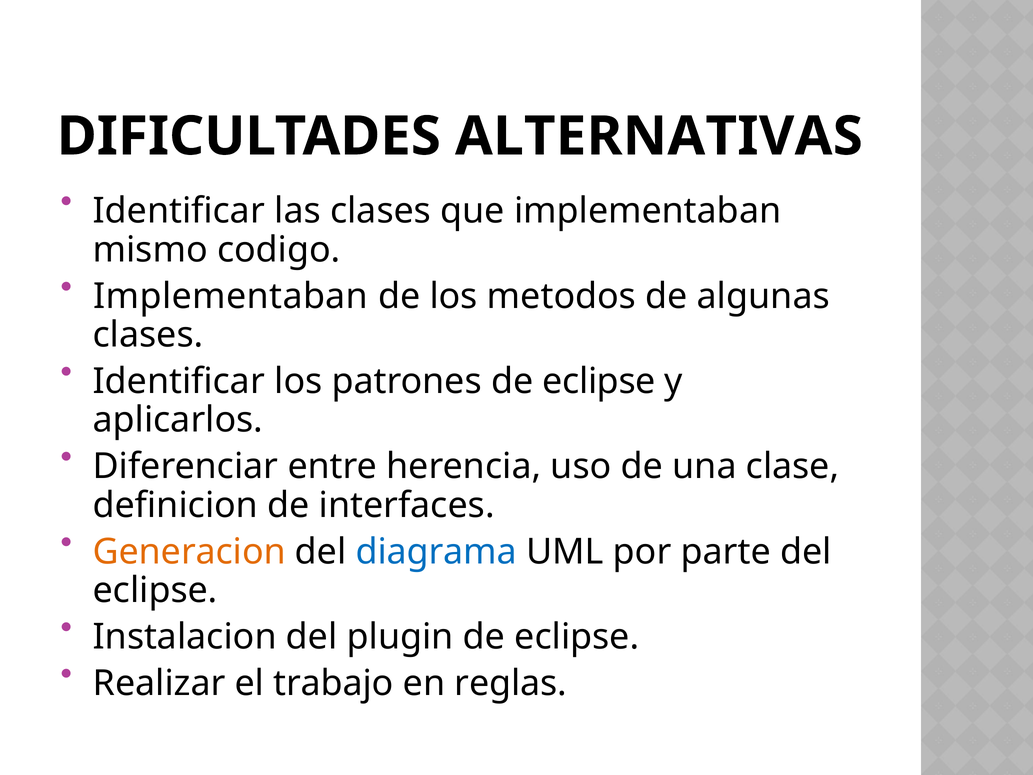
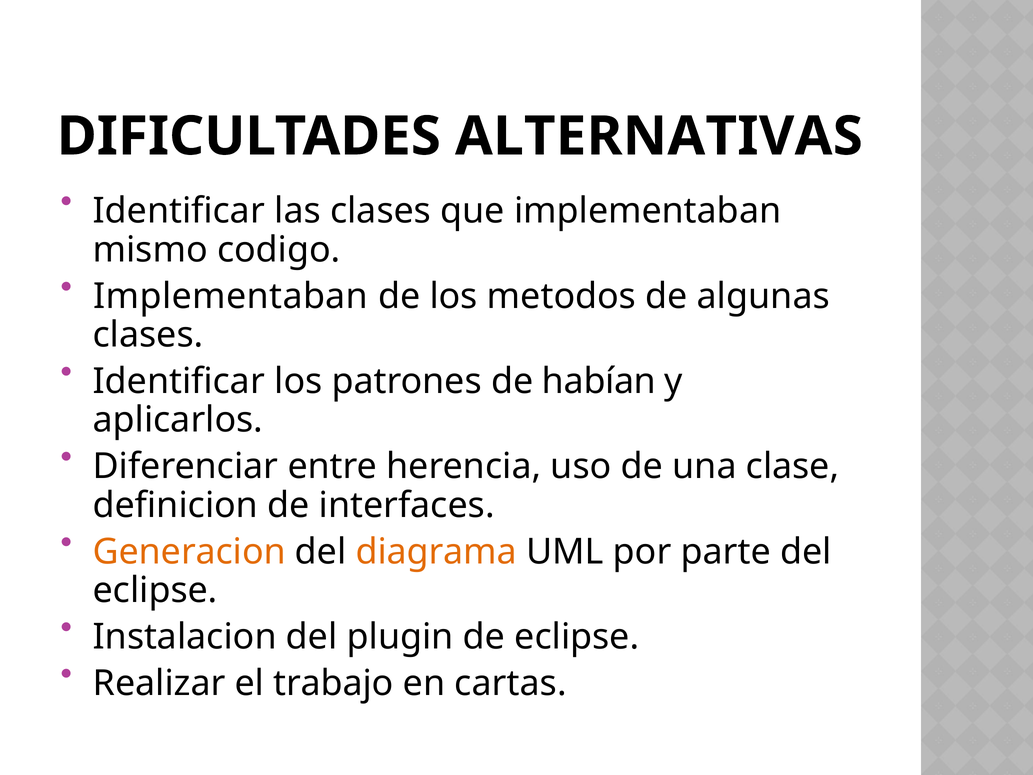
patrones de eclipse: eclipse -> habían (599, 381)
diagrama colour: blue -> orange (436, 552)
reglas: reglas -> cartas (511, 683)
